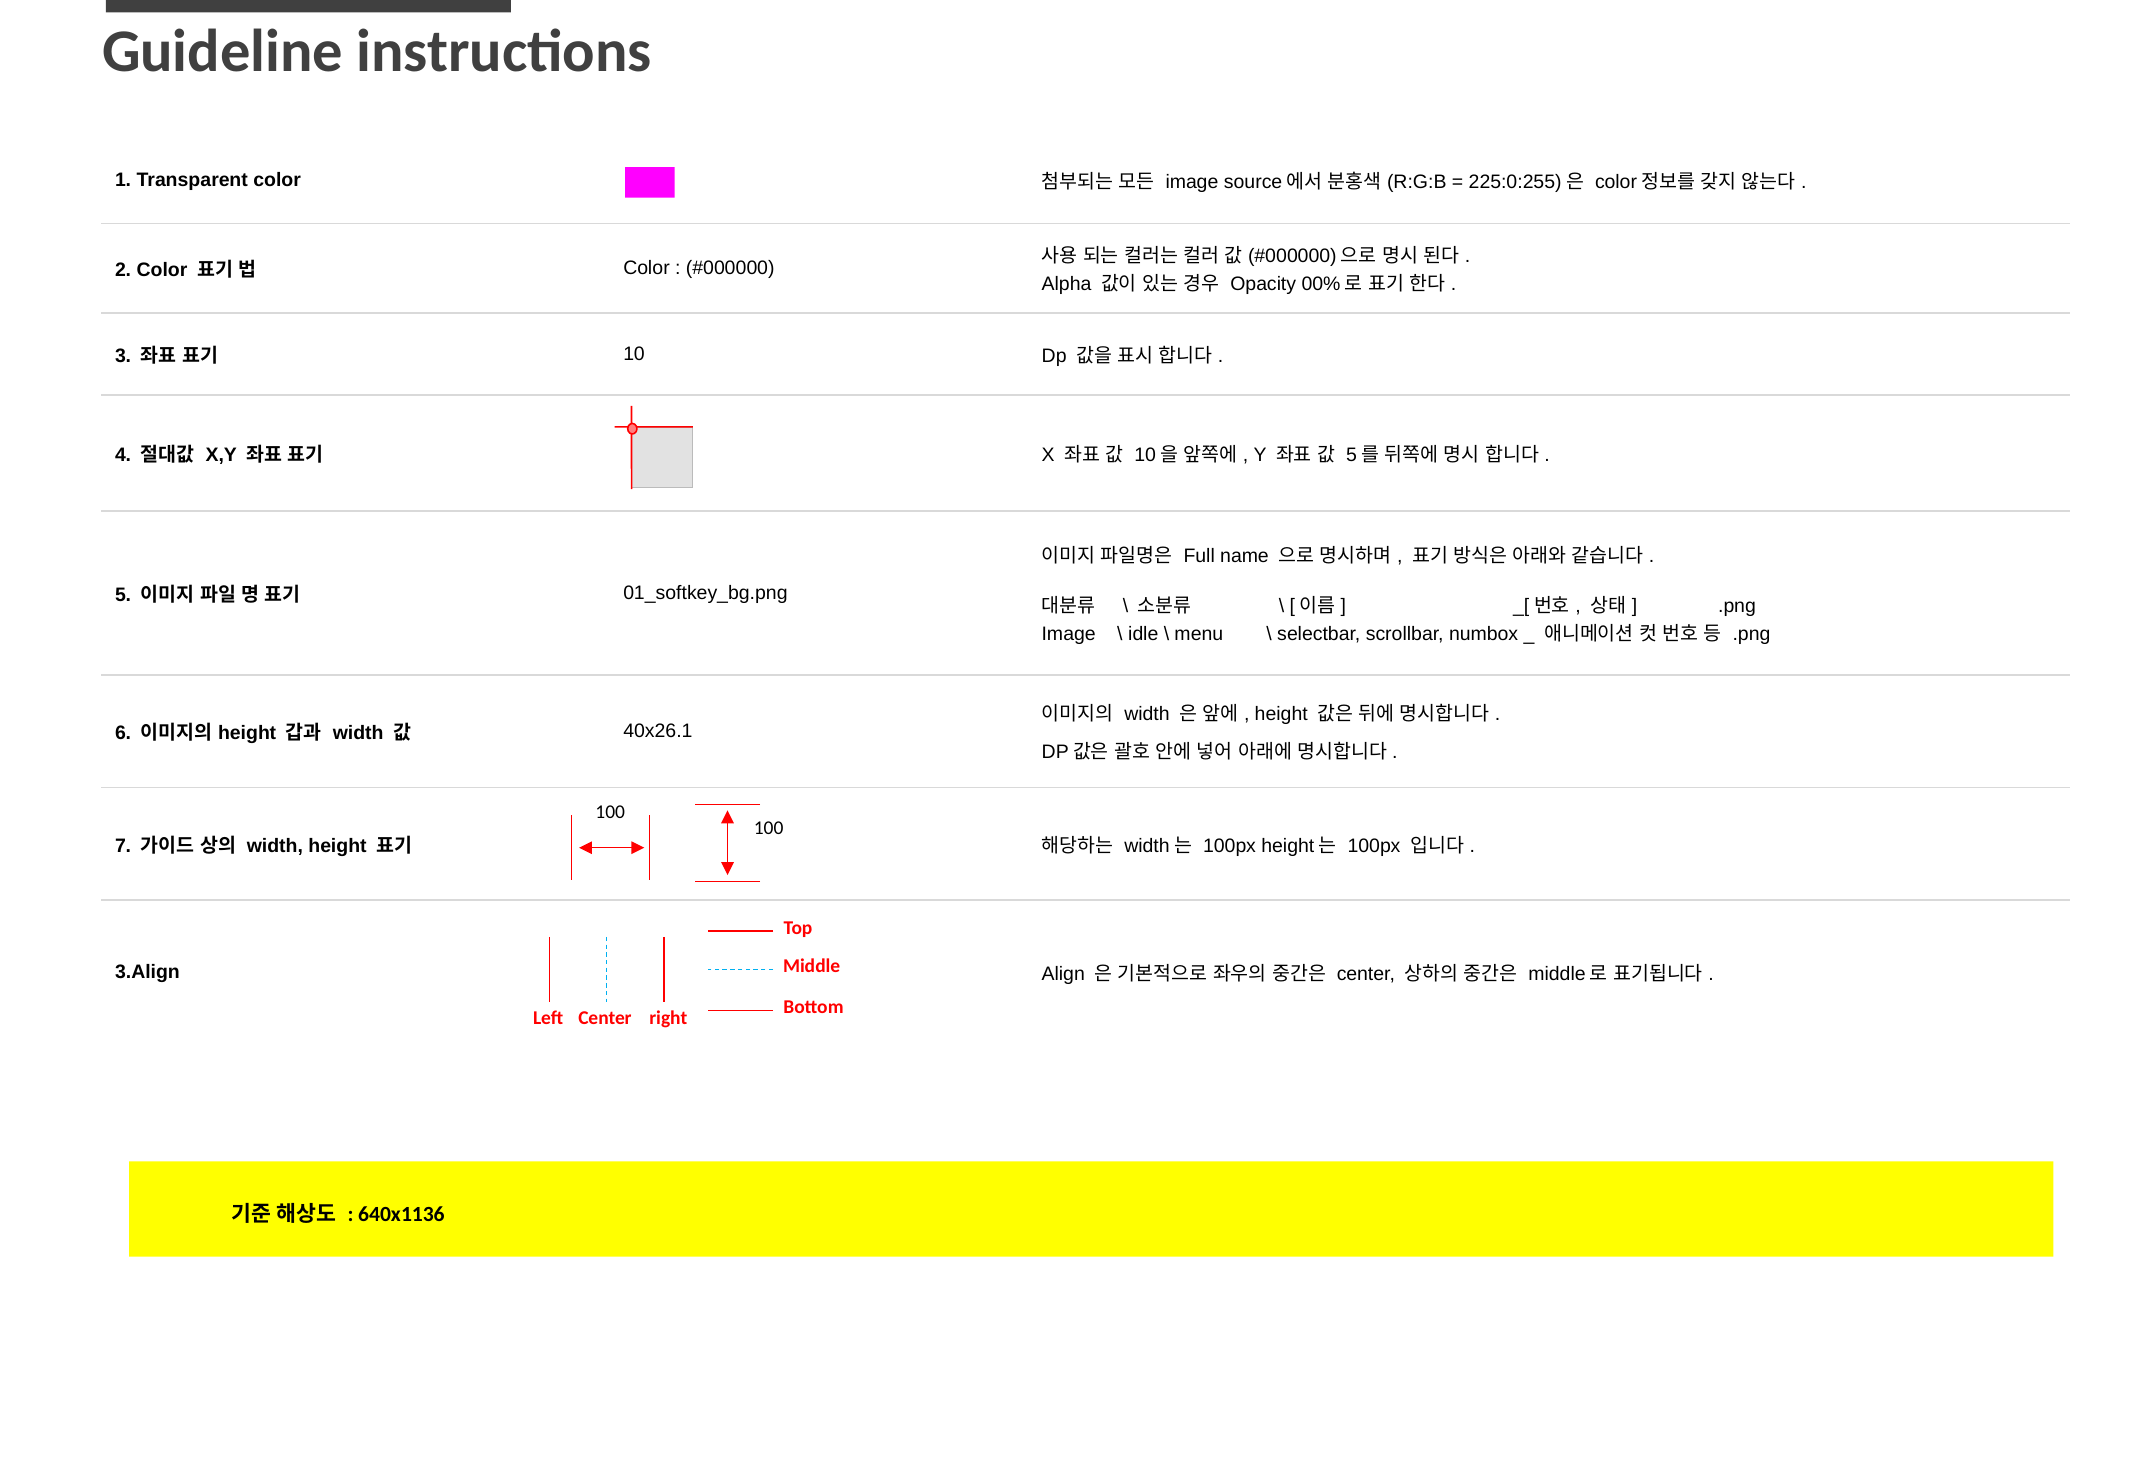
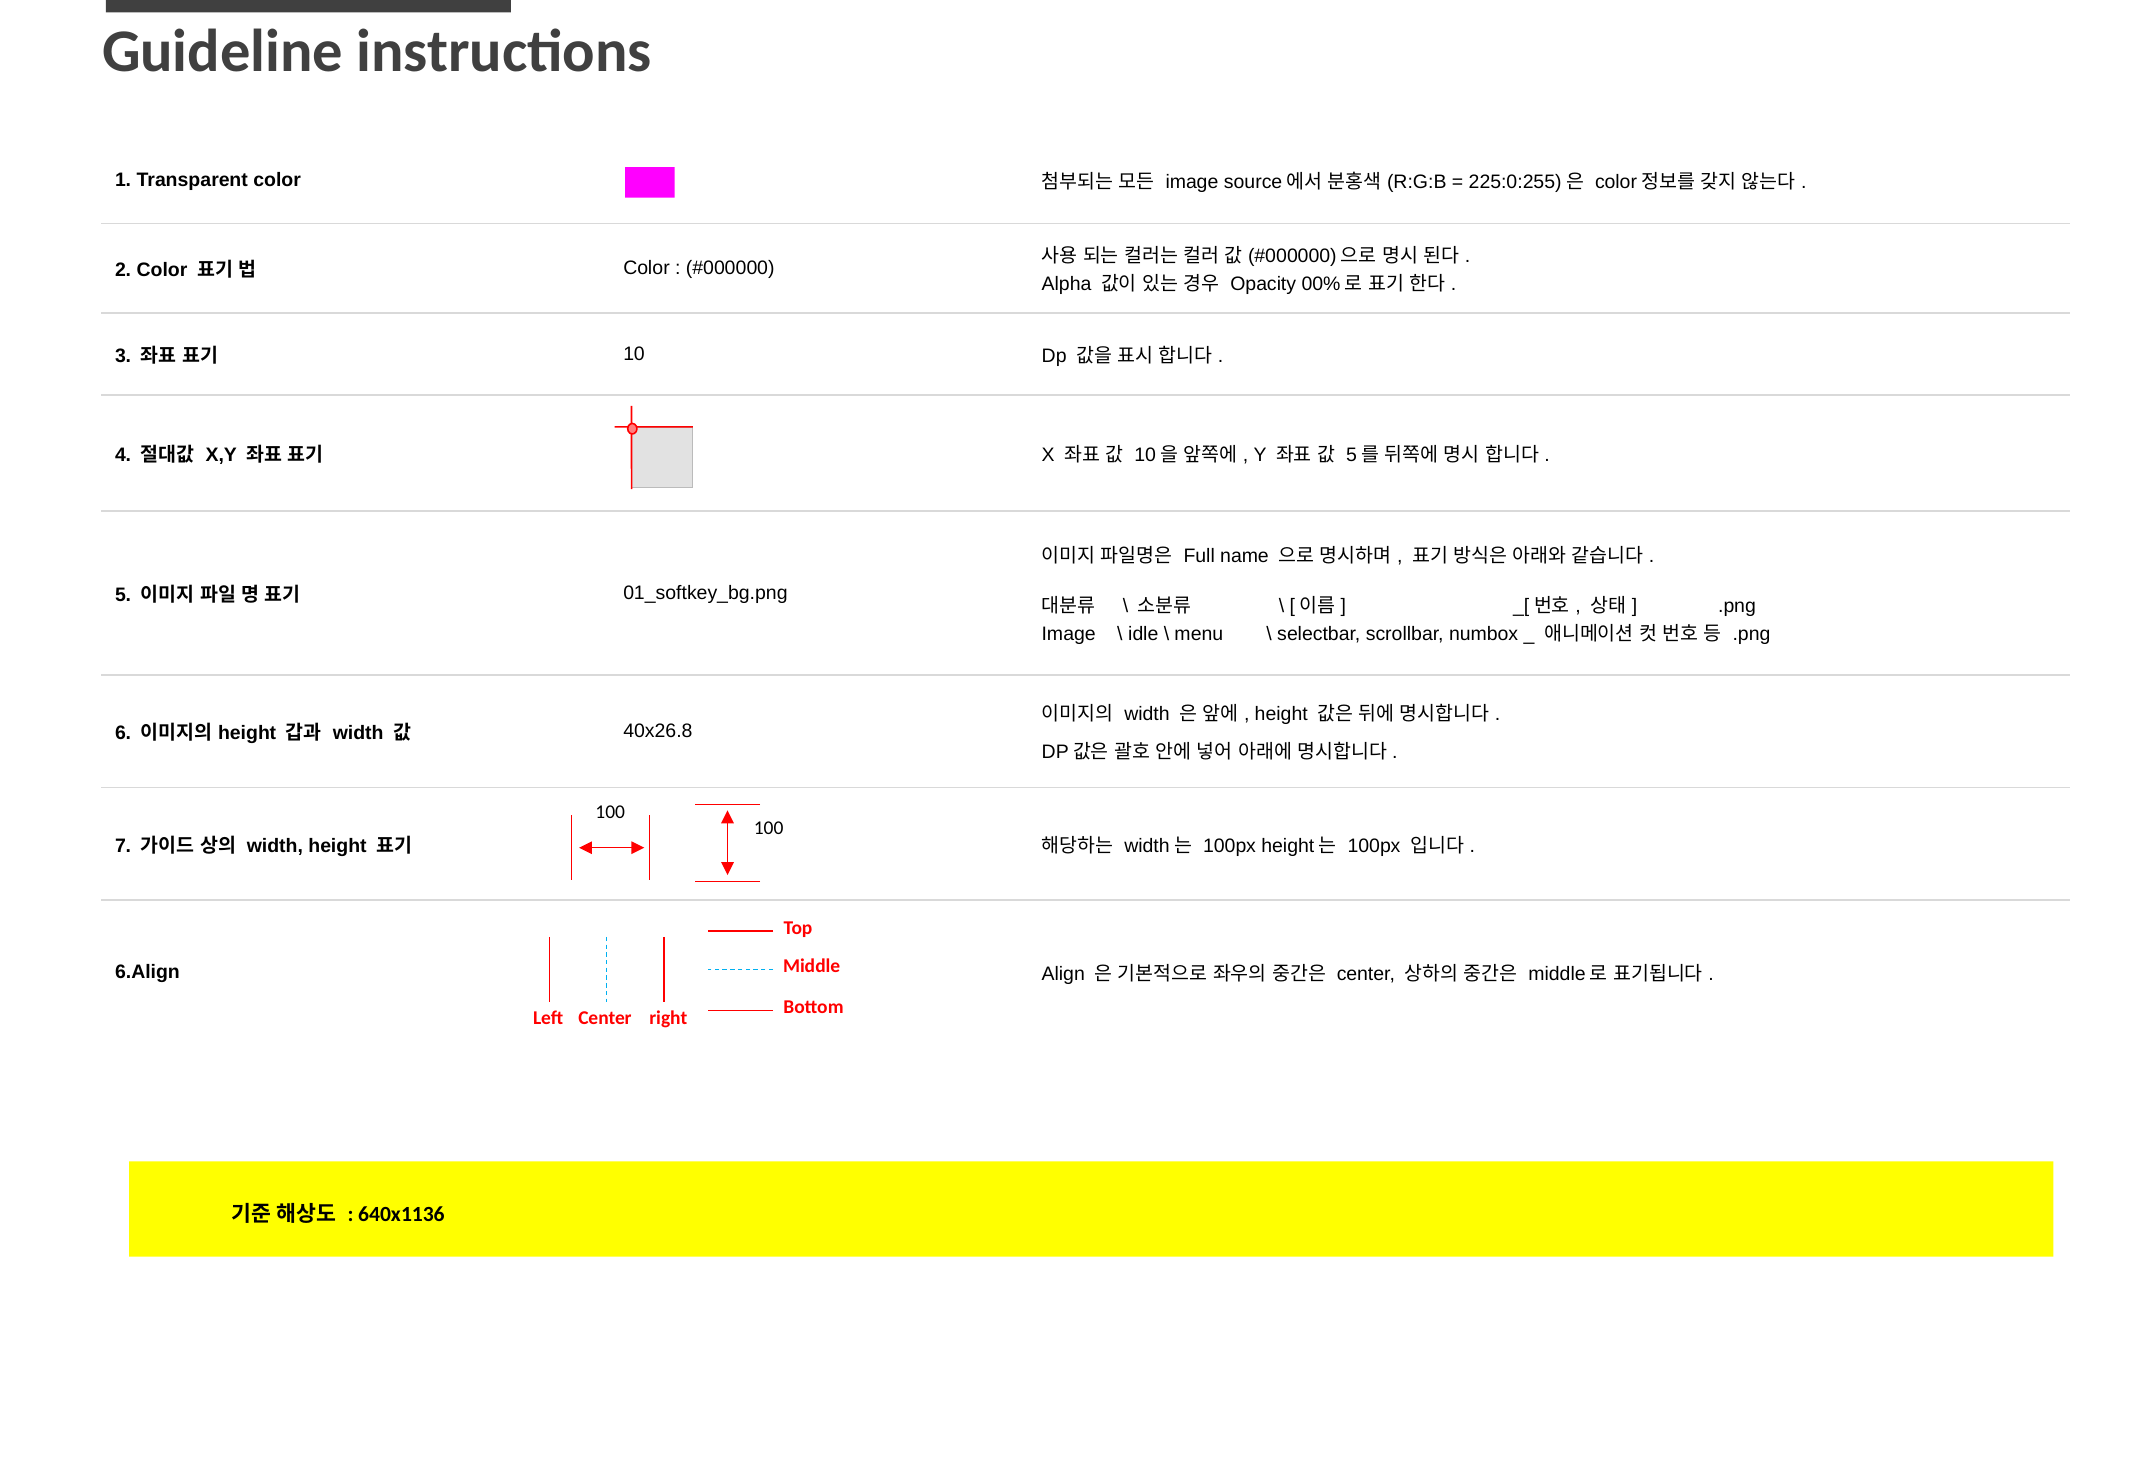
40x26.1: 40x26.1 -> 40x26.8 (658, 732)
3.Align: 3.Align -> 6.Align (147, 972)
